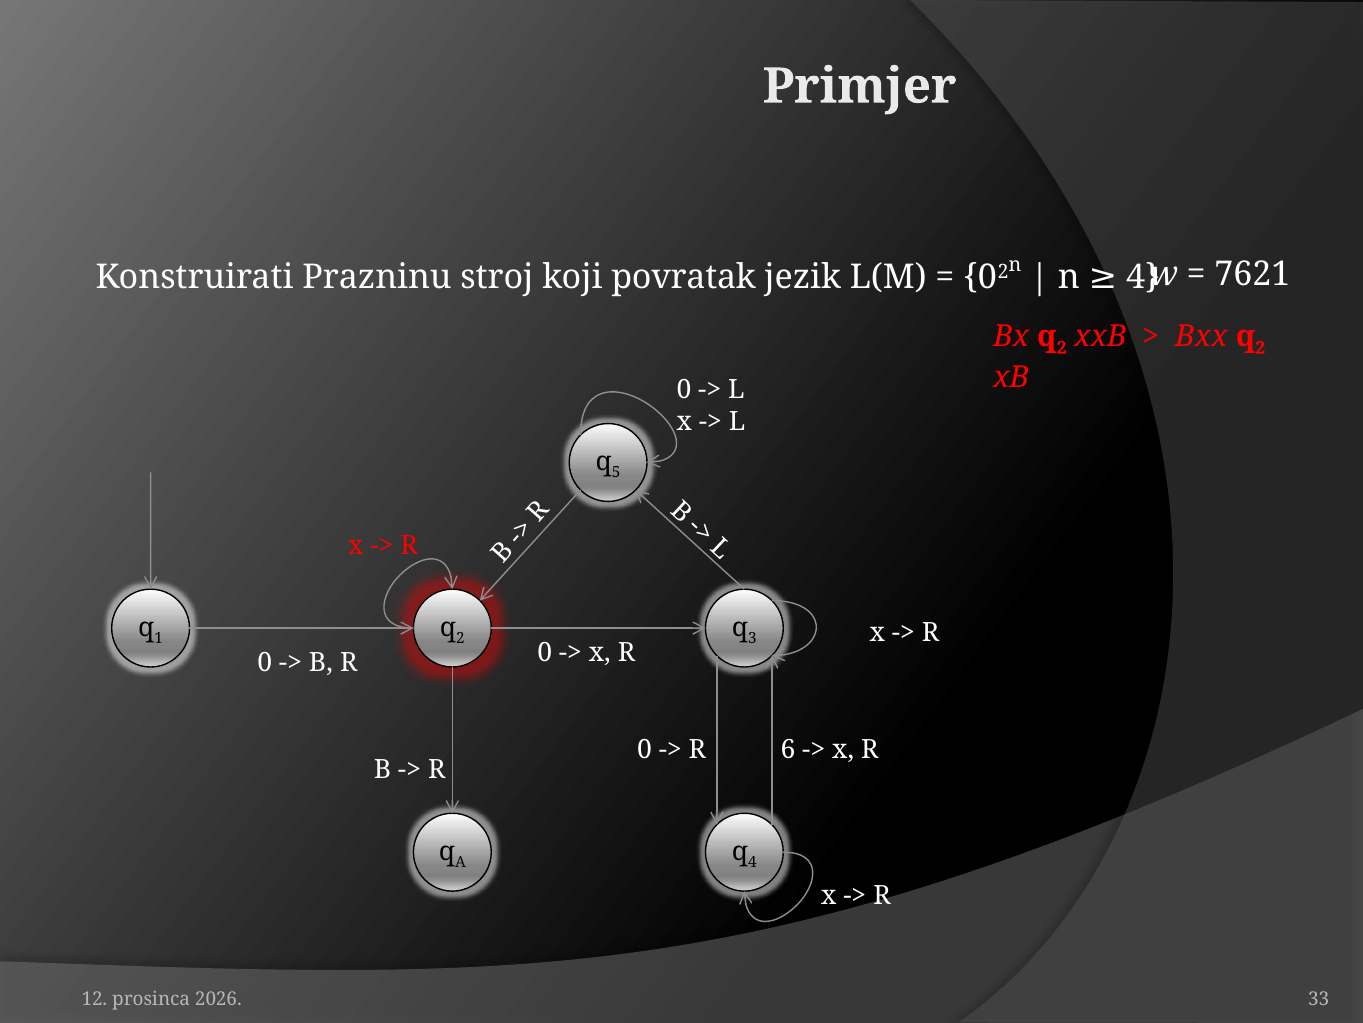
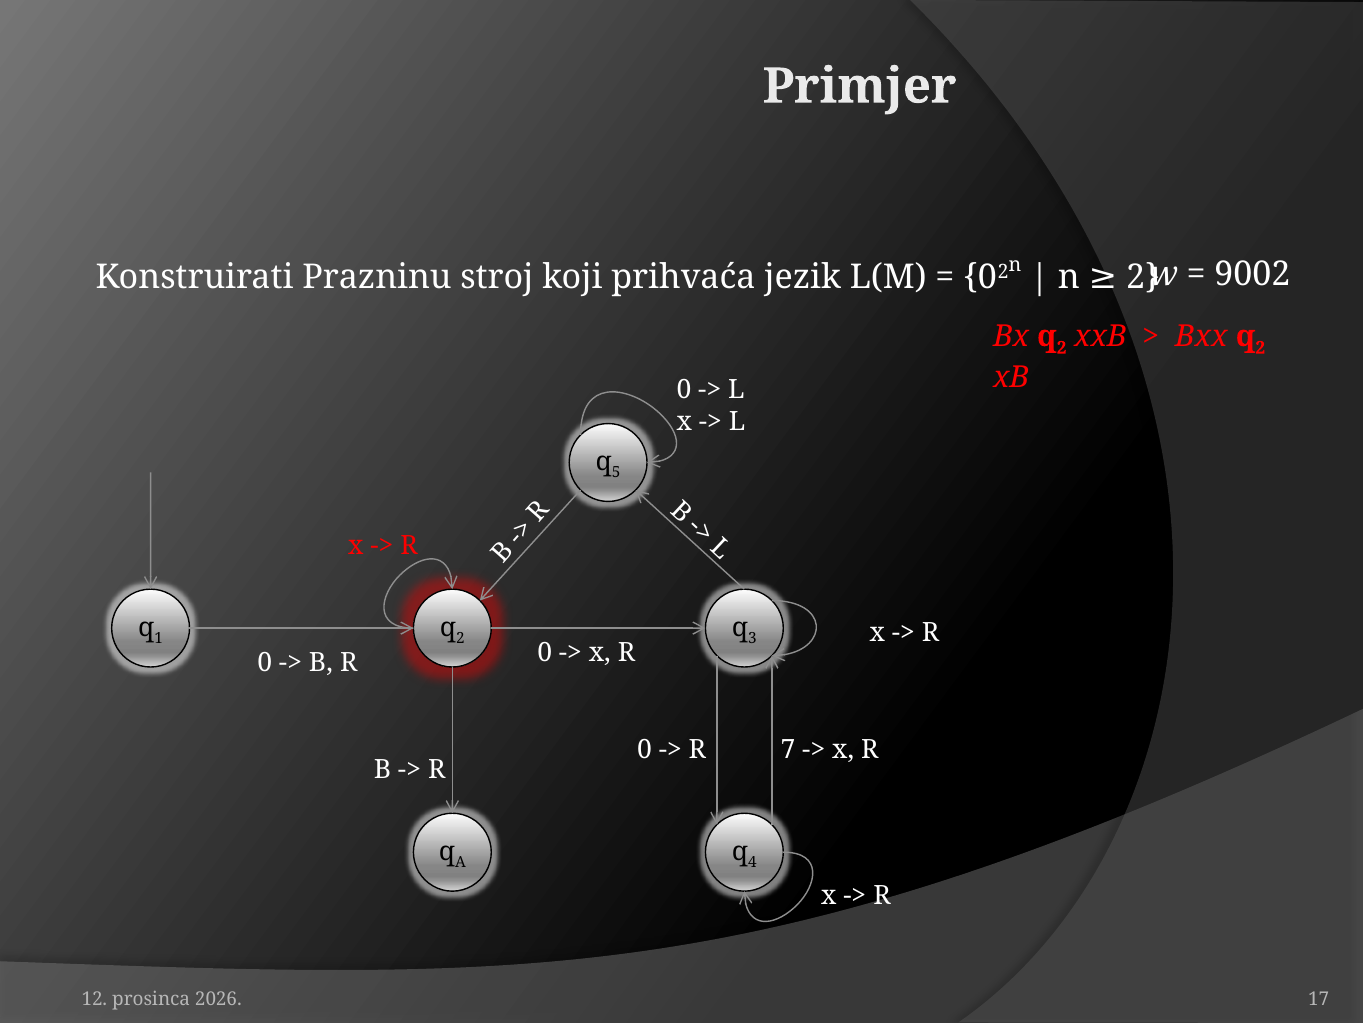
7621: 7621 -> 9002 (1252, 274)
povratak: povratak -> prihvaća (683, 277)
n 4: 4 -> 2 (1143, 277)
6: 6 -> 7 (788, 749)
33: 33 -> 17 (1319, 999)
